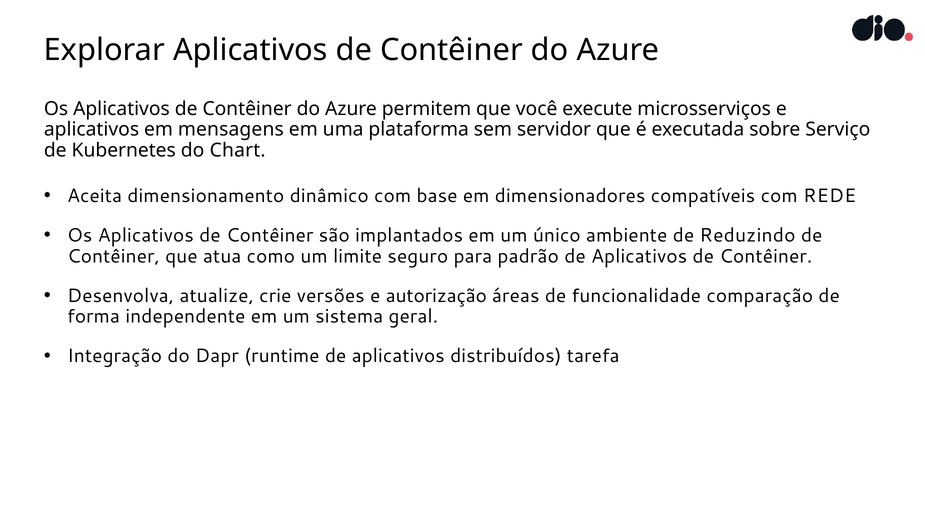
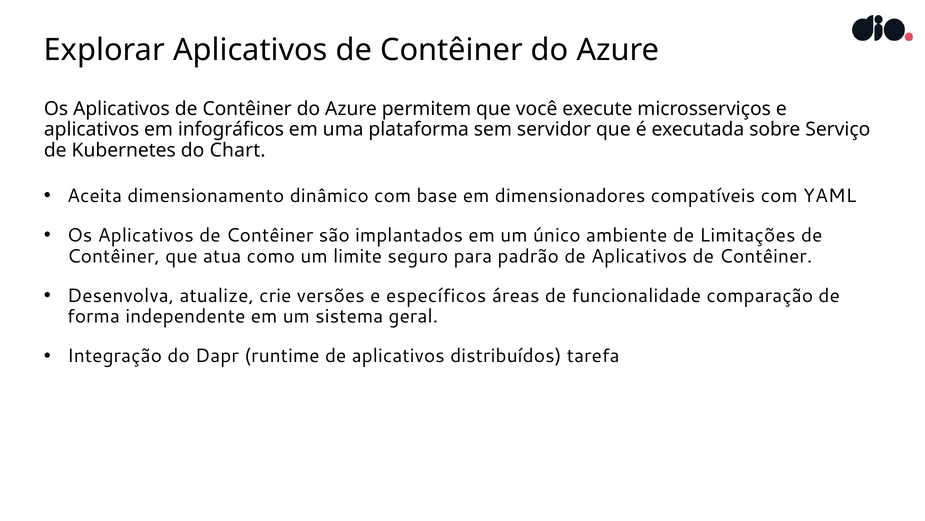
mensagens: mensagens -> infográficos (231, 129)
REDE: REDE -> YAML (830, 196)
Reduzindo: Reduzindo -> Limitações (748, 235)
autorização: autorização -> específicos (436, 295)
